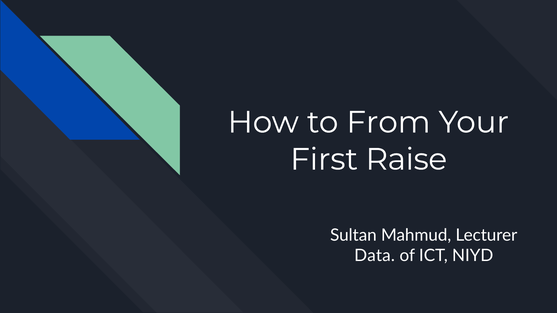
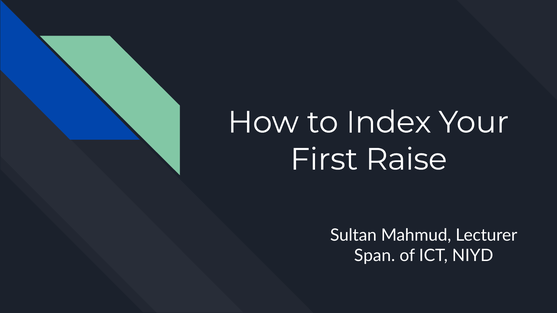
From: From -> Index (389, 122)
Data: Data -> Span (375, 256)
